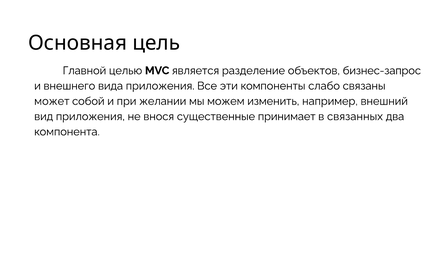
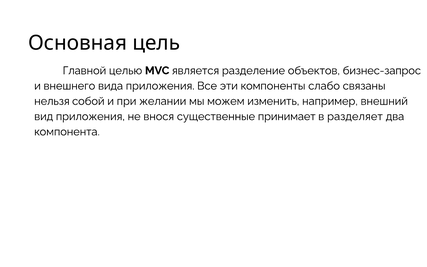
может: может -> нельзя (52, 101)
связанных: связанных -> разделяет (355, 116)
